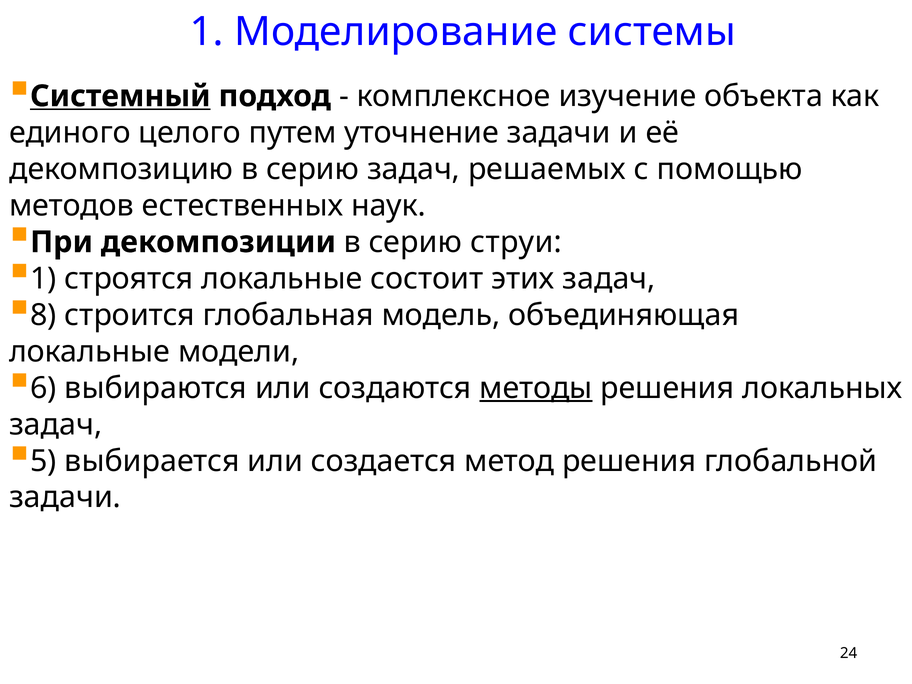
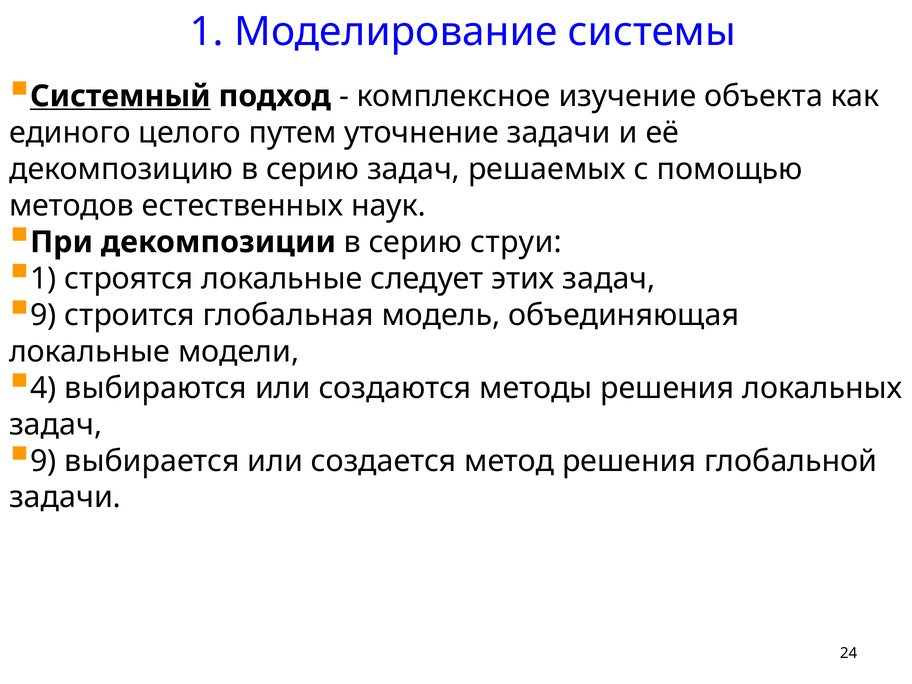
состоит: состоит -> следует (427, 279)
8: 8 -> 9 (43, 315)
6: 6 -> 4 (43, 388)
методы underline: present -> none (536, 388)
5: 5 -> 9 (43, 461)
